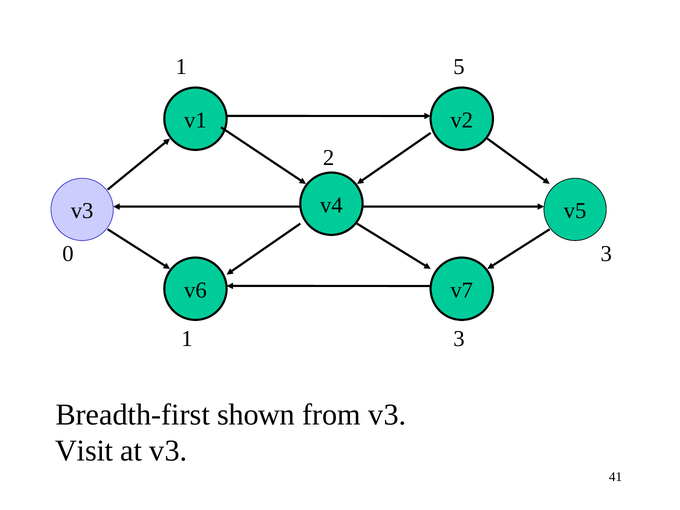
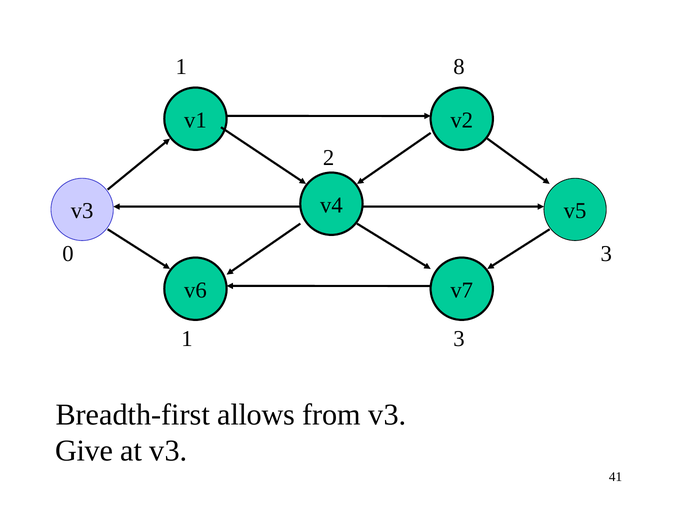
5: 5 -> 8 (459, 67)
shown: shown -> allows (256, 415)
Visit: Visit -> Give (84, 451)
